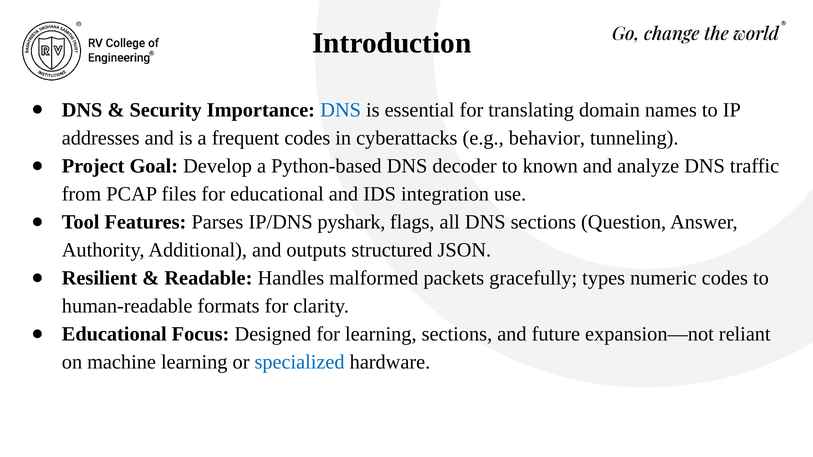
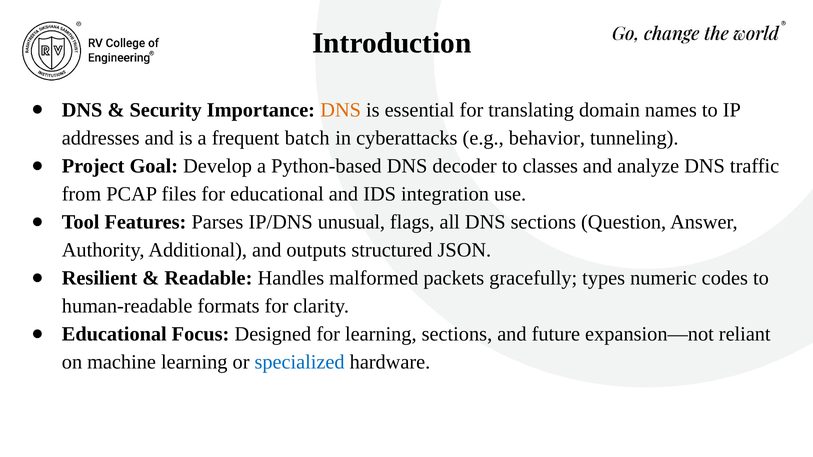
DNS colour: blue -> orange (341, 110)
frequent codes: codes -> batch (307, 138)
known: known -> classes (550, 166)
pyshark: pyshark -> unusual (351, 222)
